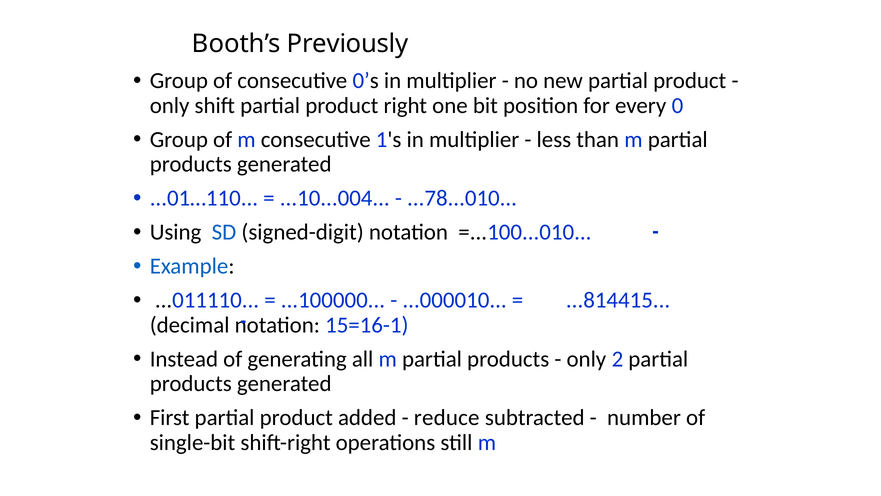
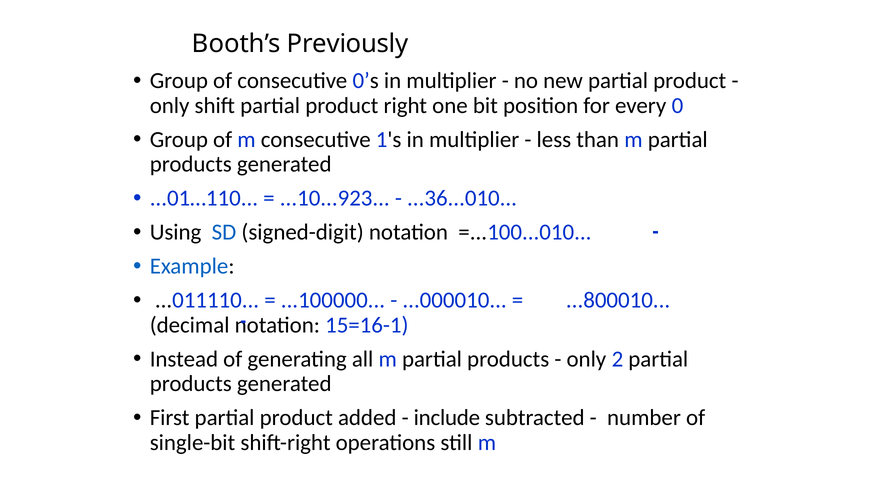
...10...004: ...10...004 -> ...10...923 (335, 198)
...78...010: ...78...010 -> ...36...010 (462, 198)
...814415: ...814415 -> ...800010 (618, 300)
reduce: reduce -> include (447, 417)
